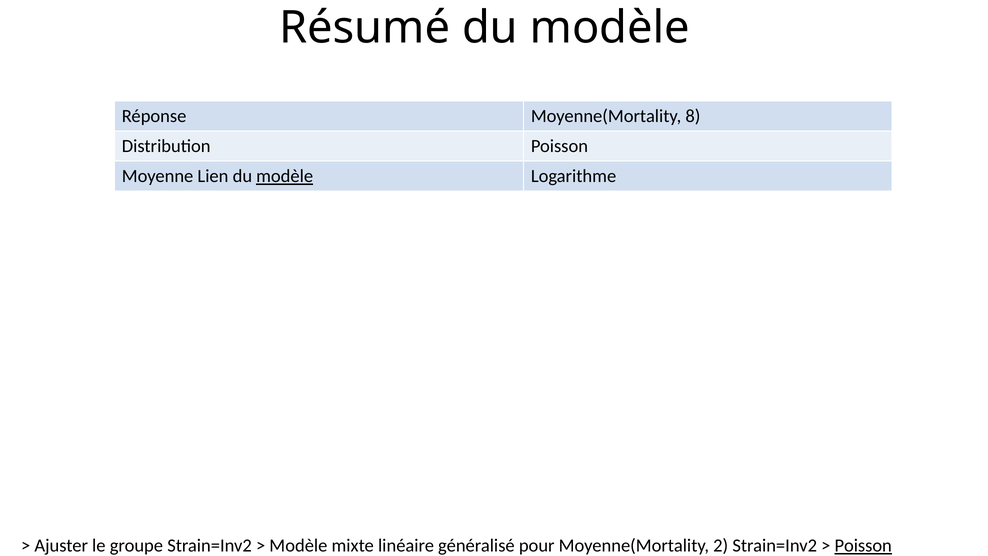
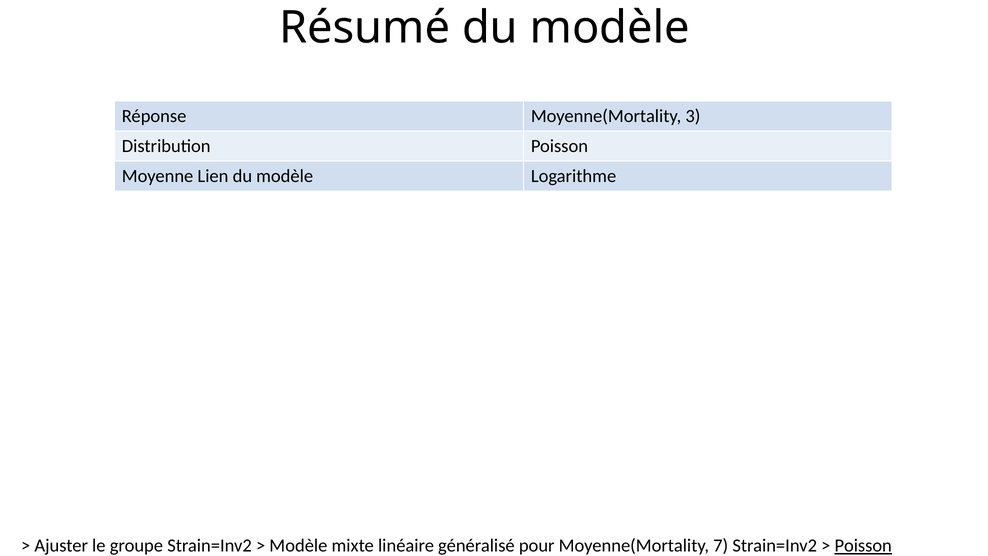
8: 8 -> 3 (693, 116)
modèle underline: present -> none (285, 176)
2: 2 -> 7 (721, 545)
